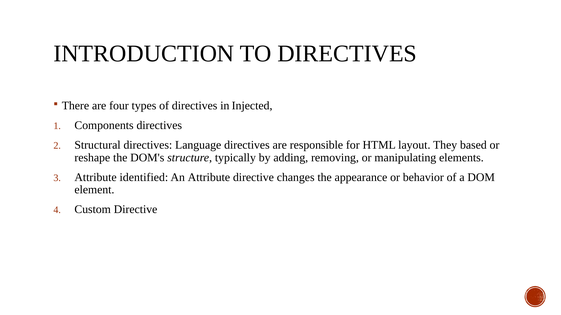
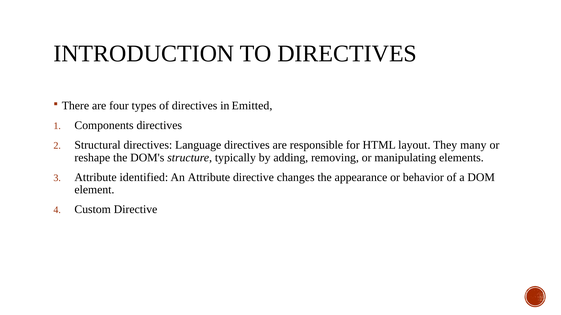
Injected: Injected -> Emitted (252, 106)
based: based -> many (473, 145)
